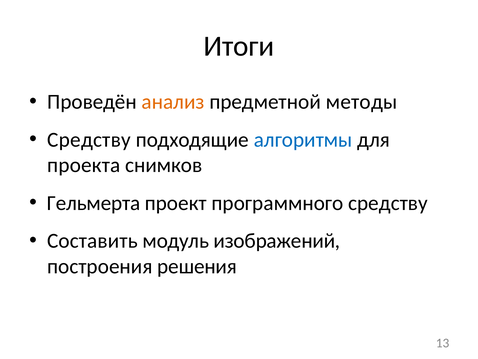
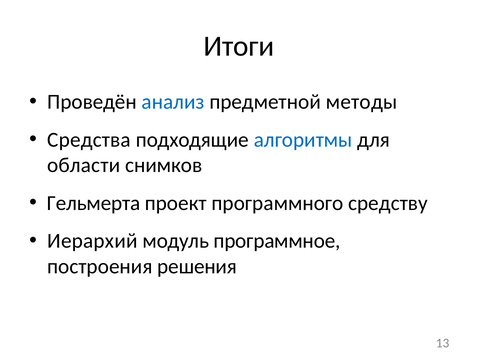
анализ colour: orange -> blue (173, 102)
Средству: Средству -> Средства (89, 140)
проекта: проекта -> области (84, 165)
Составить: Составить -> Иерархий (92, 240)
изображений: изображений -> программное (277, 240)
